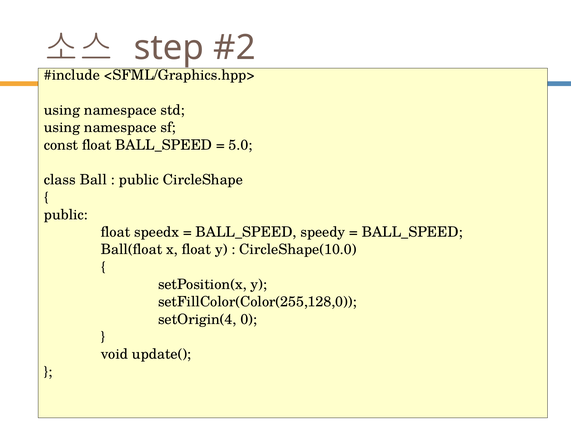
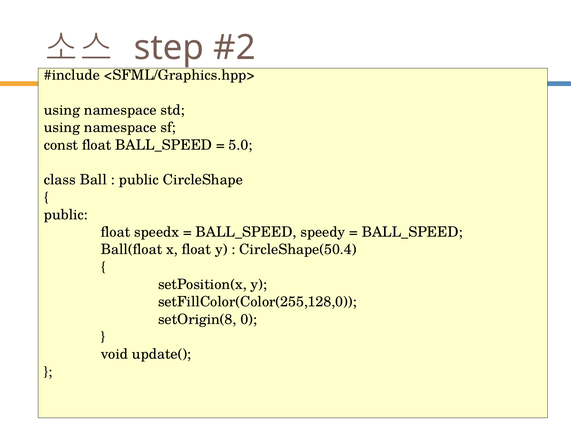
CircleShape(10.0: CircleShape(10.0 -> CircleShape(50.4 (298, 250)
setOrigin(4: setOrigin(4 -> setOrigin(8 (197, 320)
